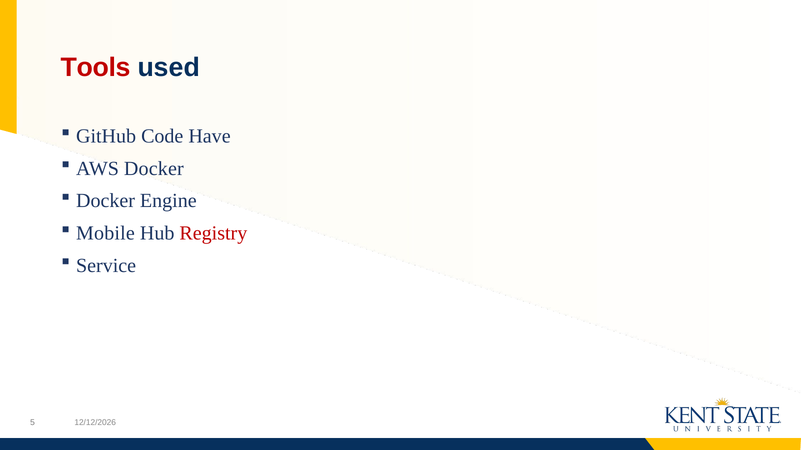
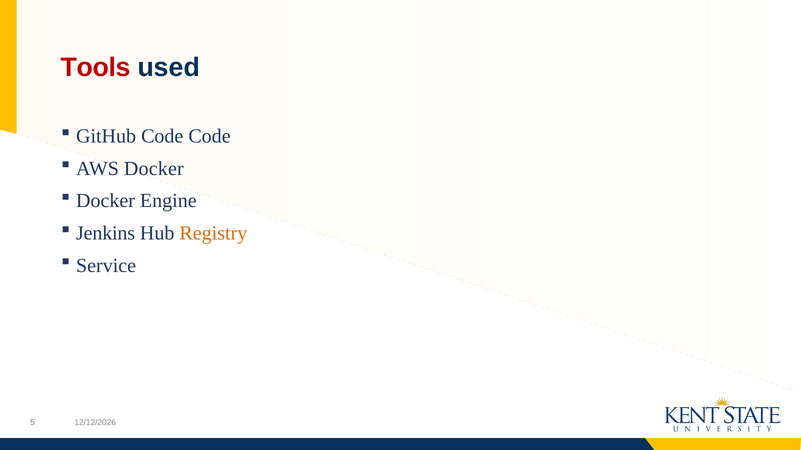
Code Have: Have -> Code (210, 136)
Mobile: Mobile -> Jenkins (106, 233)
Registry colour: red -> orange (213, 233)
